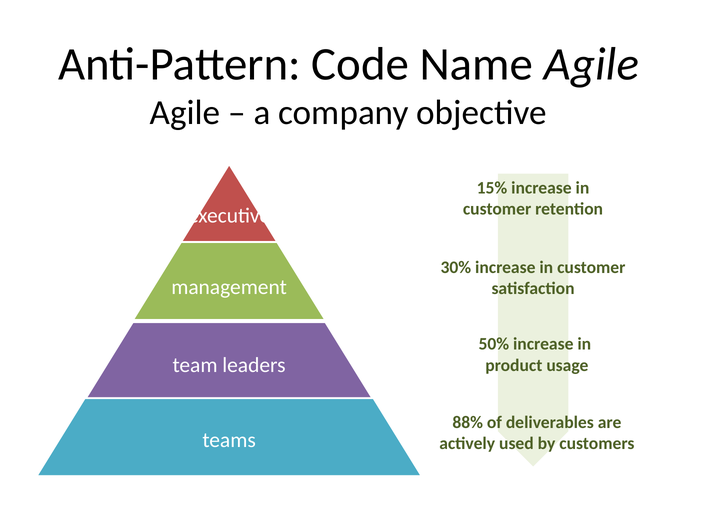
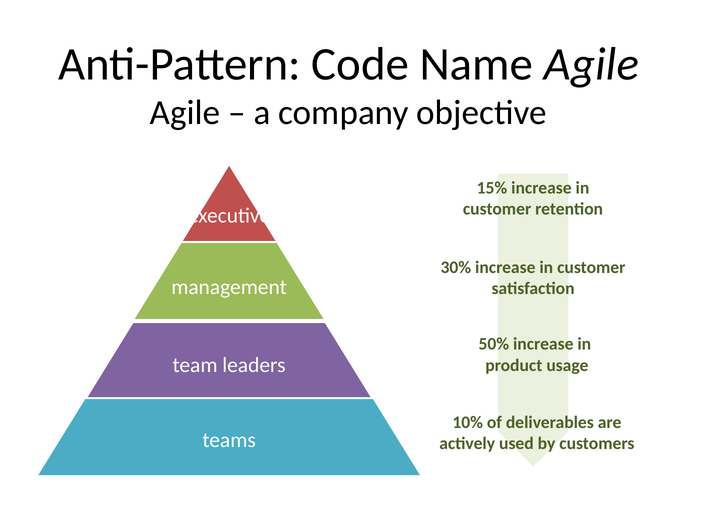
88%: 88% -> 10% (468, 423)
